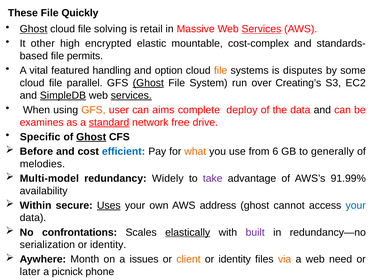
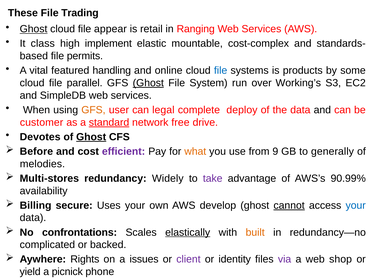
Quickly: Quickly -> Trading (80, 13)
solving: solving -> appear (110, 29)
Massive: Massive -> Ranging (196, 29)
Services underline: present -> none (261, 29)
other: other -> class (43, 43)
encrypted: encrypted -> implement (108, 43)
option: option -> online (169, 70)
file colour: orange -> blue (221, 70)
disputes: disputes -> products (303, 70)
Creating’s: Creating’s -> Working’s (298, 83)
SimpleDB underline: present -> none (63, 95)
services underline: present -> none (131, 95)
aims: aims -> legal (163, 110)
examines: examines -> customer (42, 122)
Specific: Specific -> Devotes (40, 137)
efficient colour: blue -> purple (124, 151)
6: 6 -> 9 (275, 151)
Multi-model: Multi-model -> Multi-stores (49, 178)
91.99%: 91.99% -> 90.99% (348, 178)
Within: Within -> Billing (36, 205)
Uses underline: present -> none (109, 205)
address: address -> develop (218, 205)
cannot underline: none -> present (289, 205)
built colour: purple -> orange (255, 232)
serialization: serialization -> complicated (47, 245)
identity: identity -> backed (108, 245)
Month: Month -> Rights (85, 259)
client colour: orange -> purple (188, 259)
via colour: orange -> purple (285, 259)
need: need -> shop (341, 259)
later: later -> yield (30, 272)
